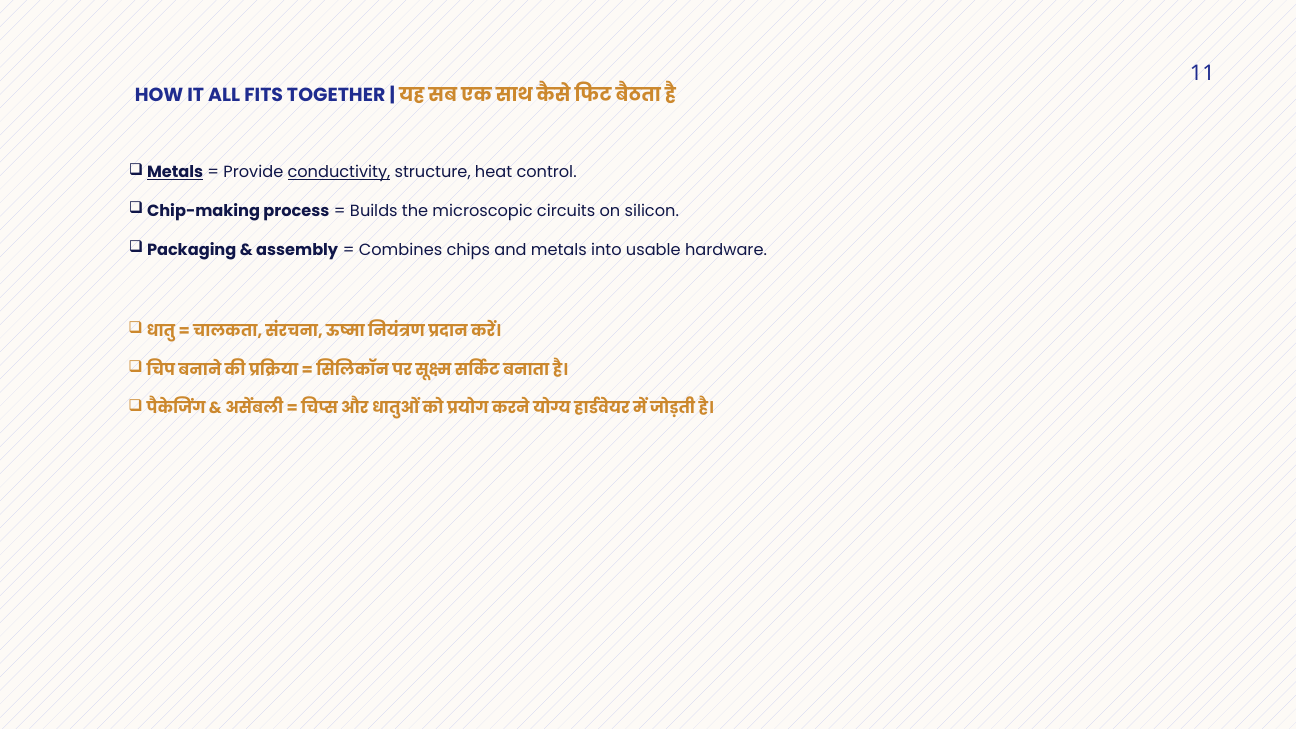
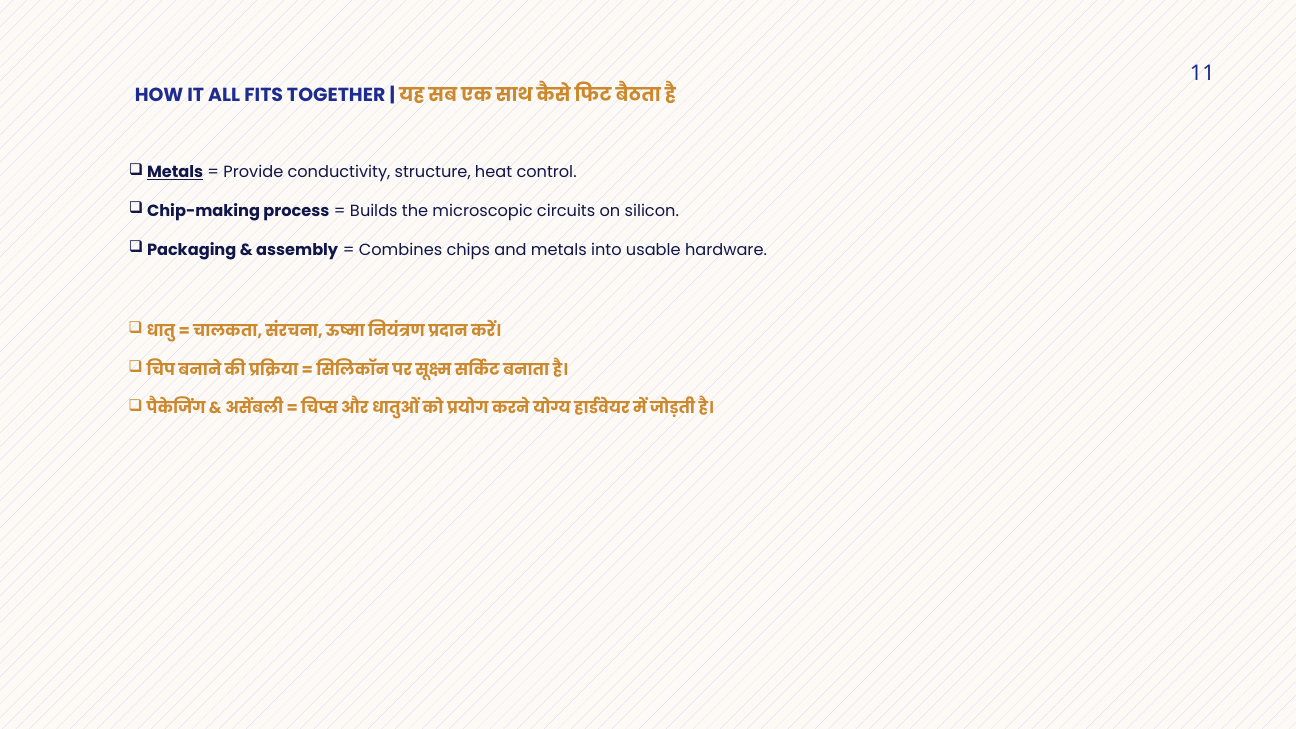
conductivity underline: present -> none (339, 172)
